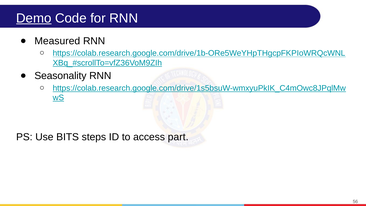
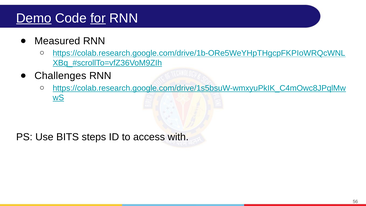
for underline: none -> present (98, 18)
Seasonality: Seasonality -> Challenges (60, 76)
part: part -> with (178, 137)
